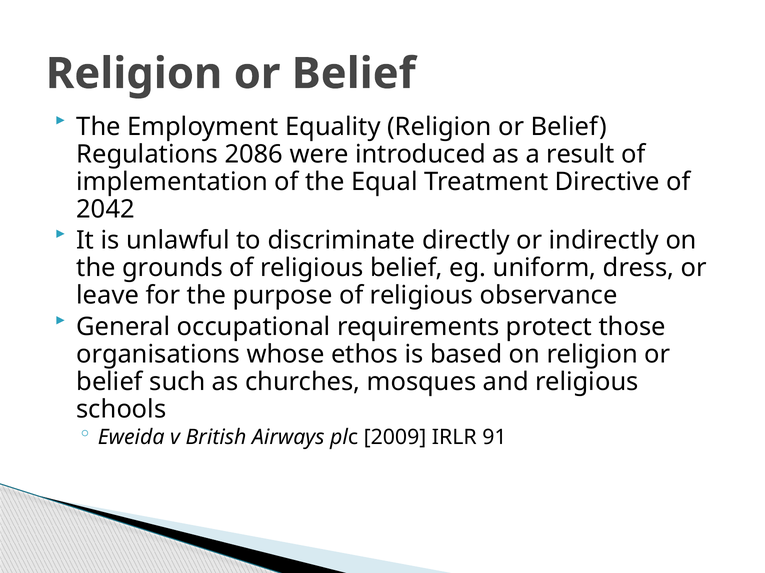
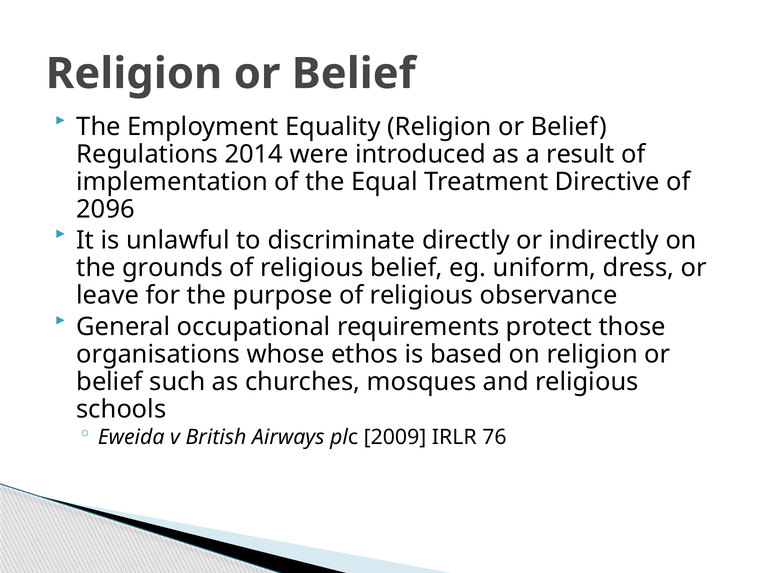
2086: 2086 -> 2014 (254, 155)
2042: 2042 -> 2096 (106, 210)
91: 91 -> 76 (494, 438)
